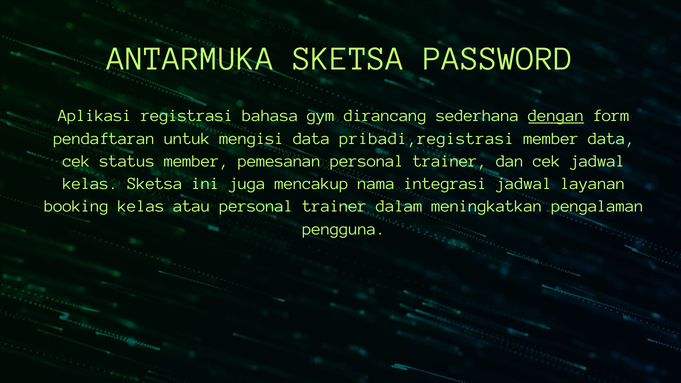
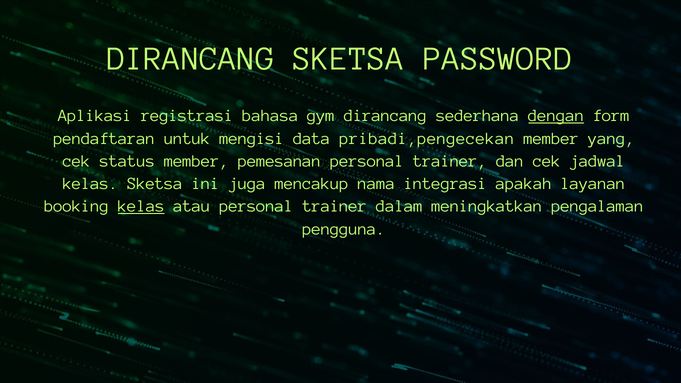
ANTARMUKA: ANTARMUKA -> DIRANCANG (191, 58)
pribadi,registrasi: pribadi,registrasi -> pribadi,pengecekan (427, 138)
member data: data -> yang (612, 138)
integrasi jadwal: jadwal -> apakah (524, 184)
kelas underline: none -> present (141, 206)
